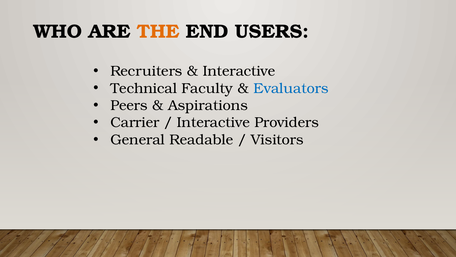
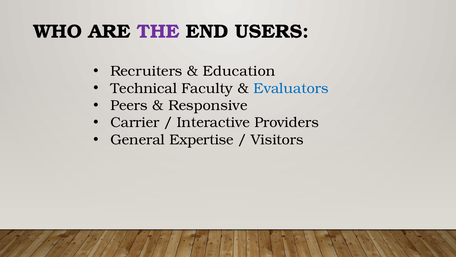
THE colour: orange -> purple (158, 32)
Interactive: Interactive -> Education (239, 71)
Aspirations: Aspirations -> Responsive (208, 105)
Readable: Readable -> Expertise (201, 139)
